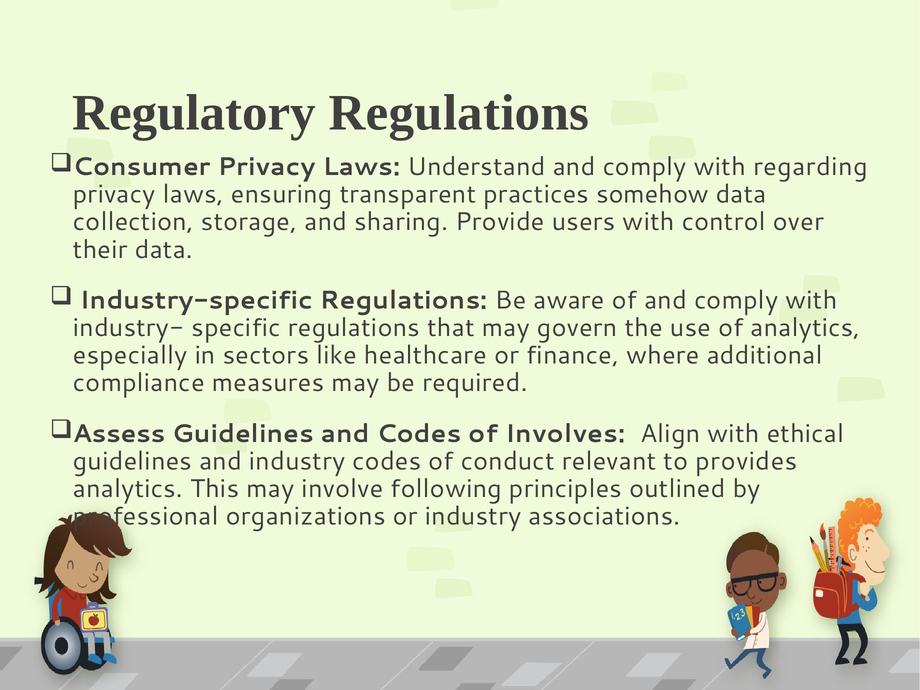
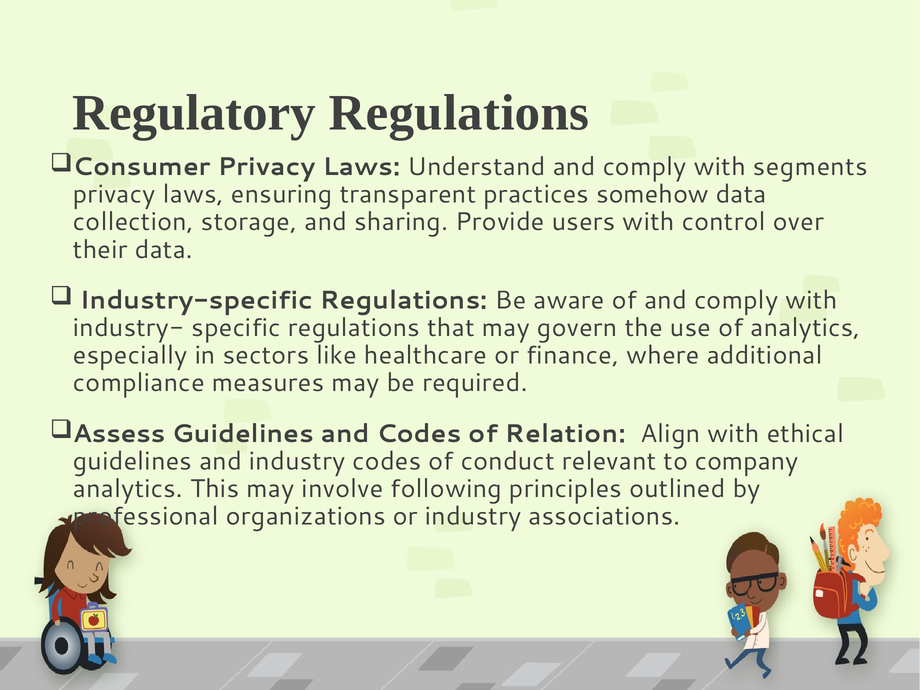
regarding: regarding -> segments (810, 167)
Involves: Involves -> Relation (565, 434)
provides: provides -> company (747, 461)
